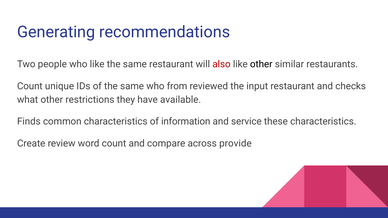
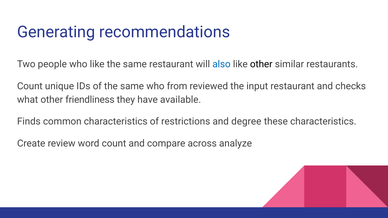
also colour: red -> blue (221, 64)
restrictions: restrictions -> friendliness (90, 100)
information: information -> restrictions (186, 122)
service: service -> degree (246, 122)
provide: provide -> analyze (235, 144)
